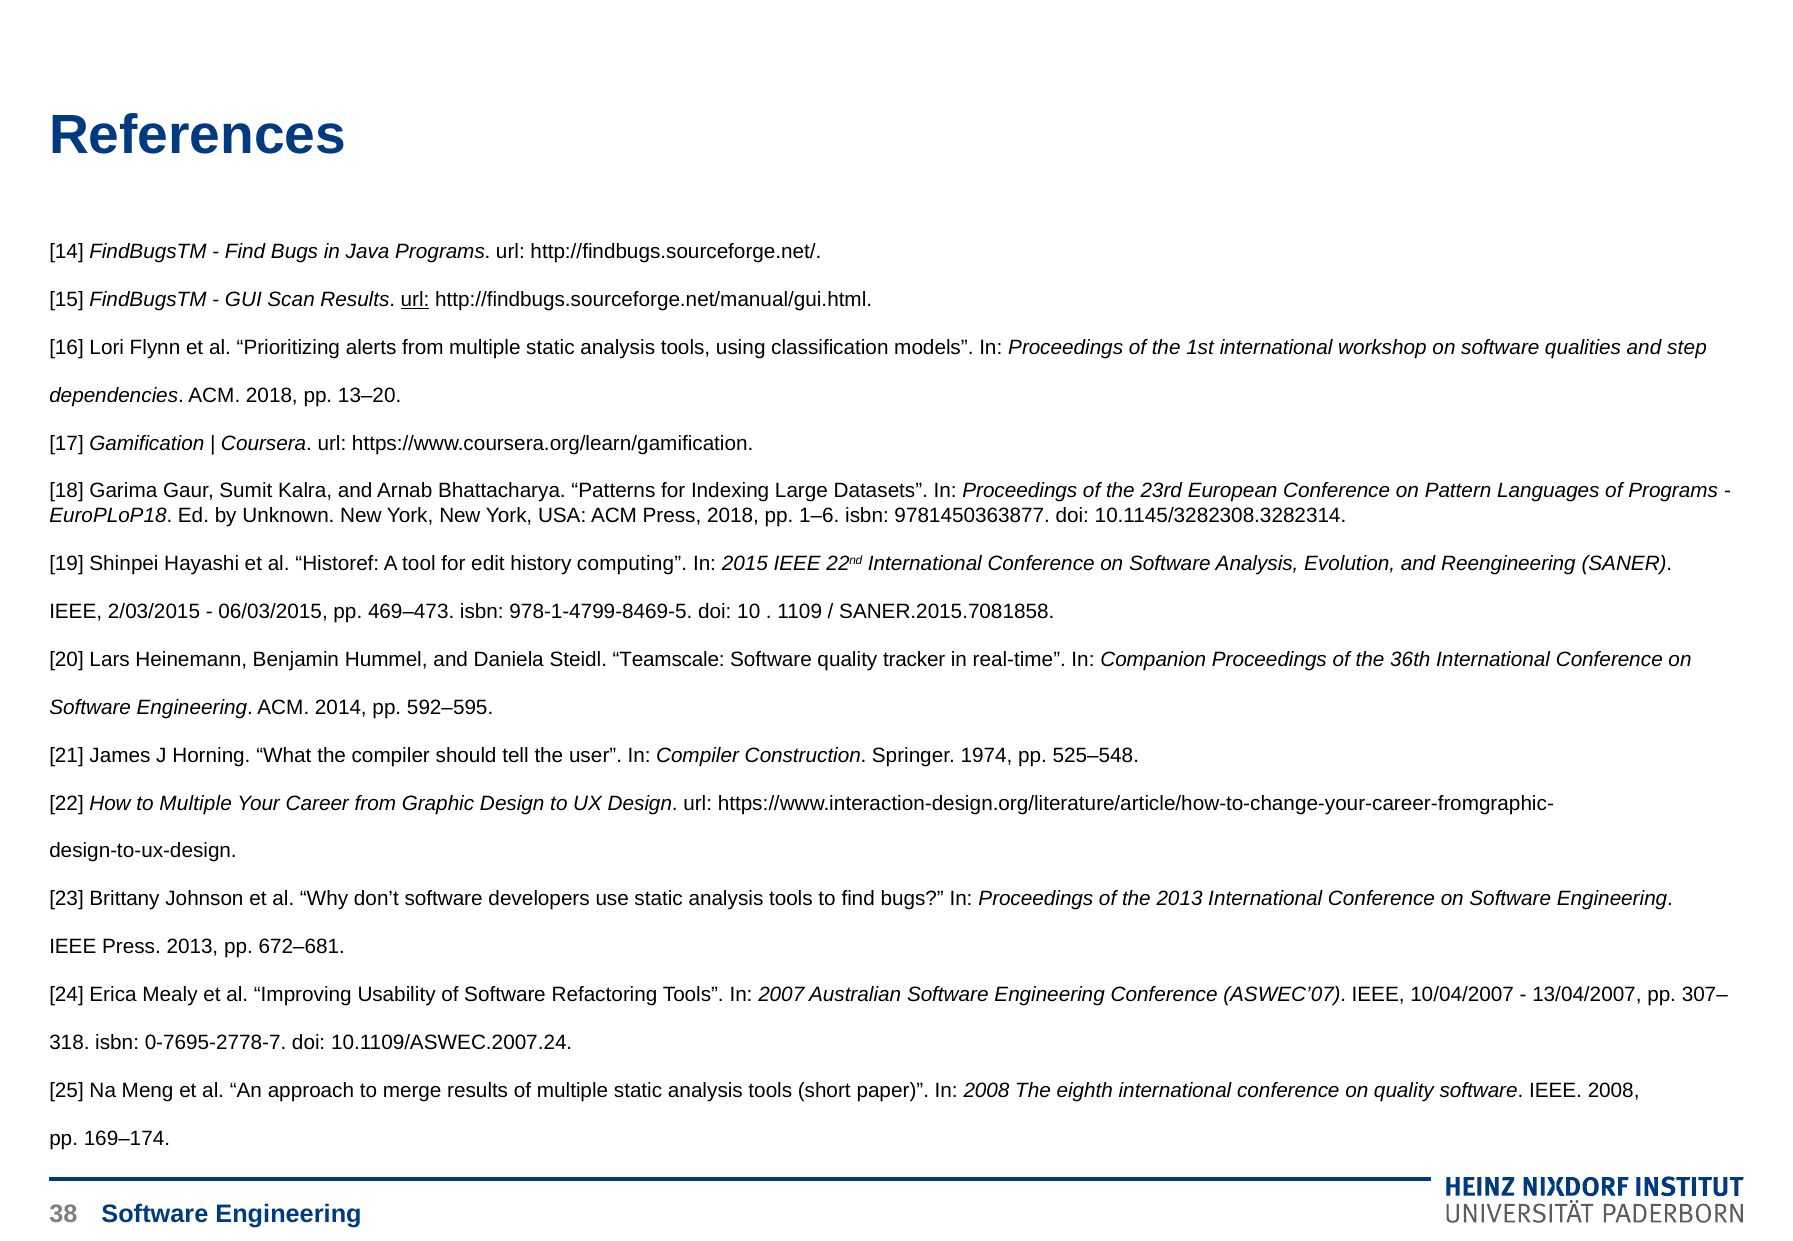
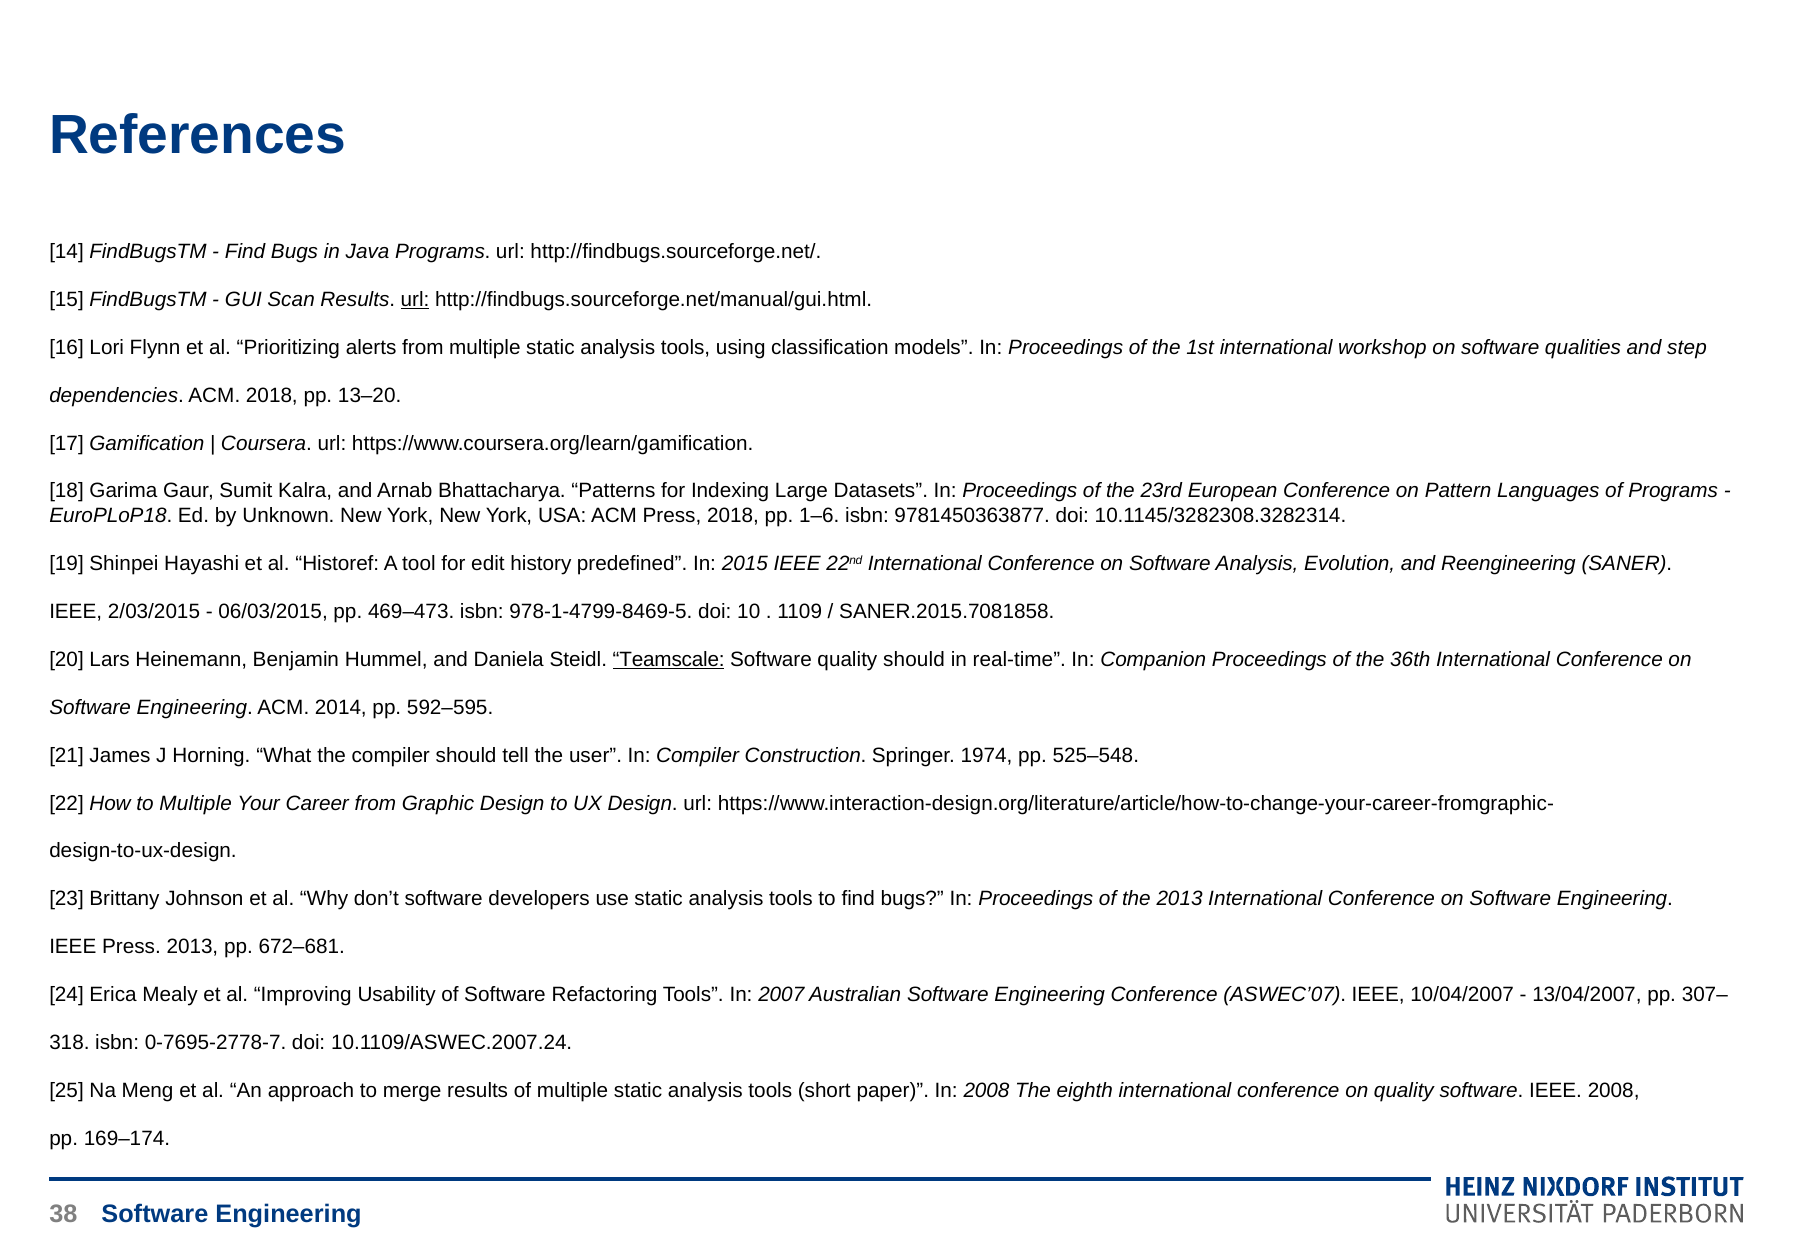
computing: computing -> predefined (632, 564)
Teamscale underline: none -> present (669, 660)
quality tracker: tracker -> should (914, 660)
